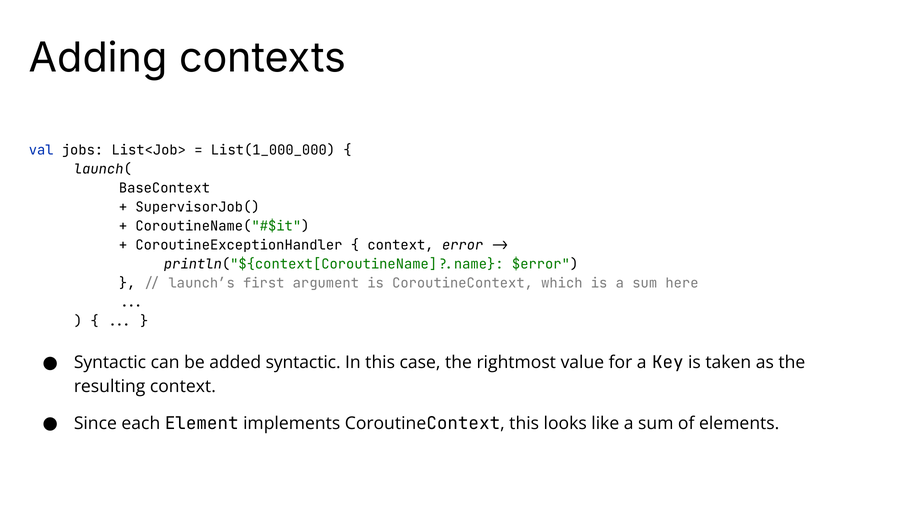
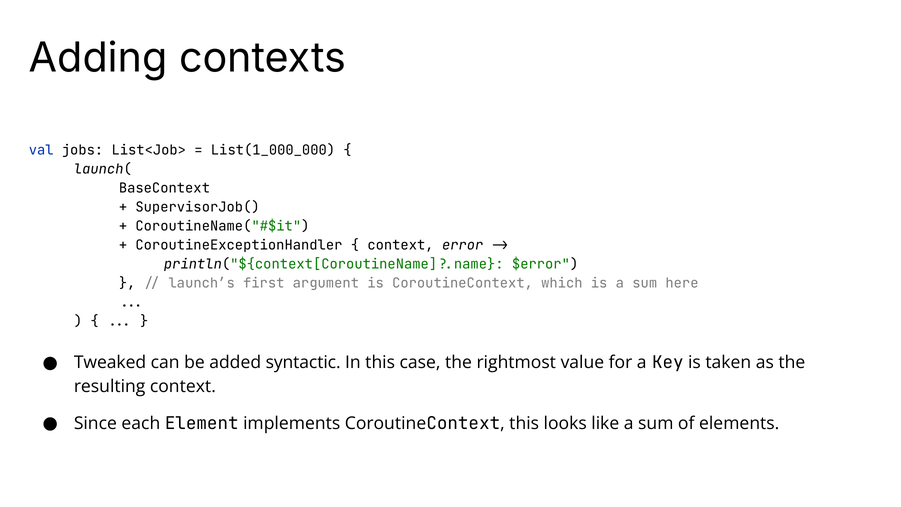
Syntactic: Syntactic -> Tweaked (110, 362)
